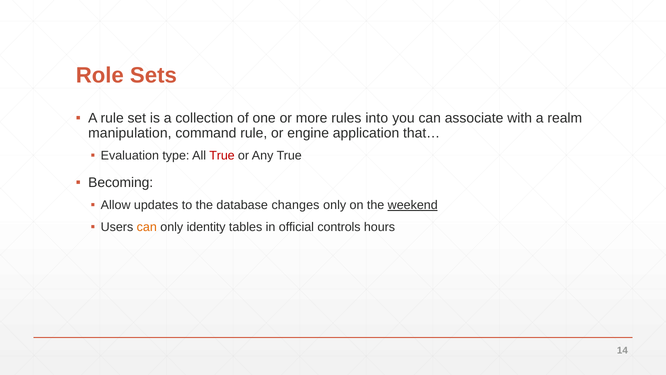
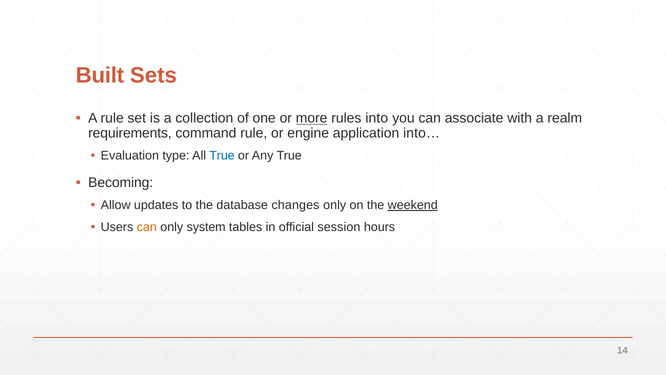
Role: Role -> Built (100, 75)
more underline: none -> present (312, 118)
manipulation: manipulation -> requirements (130, 133)
that…: that… -> into… (422, 133)
True colour: red -> blue (222, 156)
identity: identity -> system (206, 227)
controls: controls -> session (339, 227)
